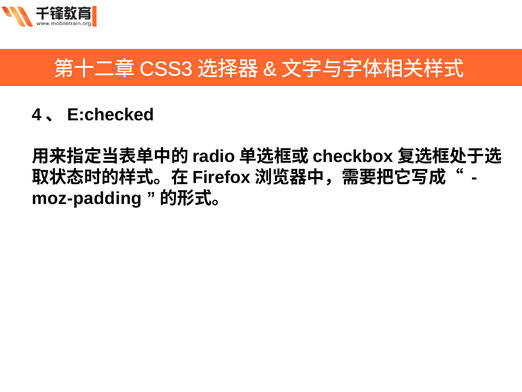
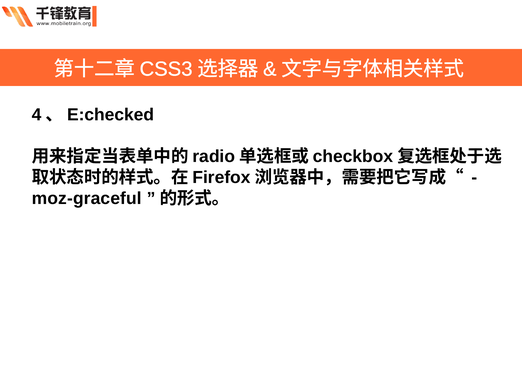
moz-padding: moz-padding -> moz-graceful (87, 198)
